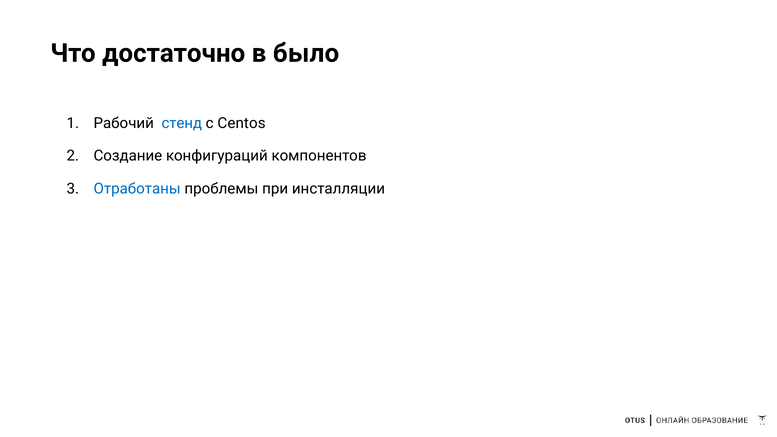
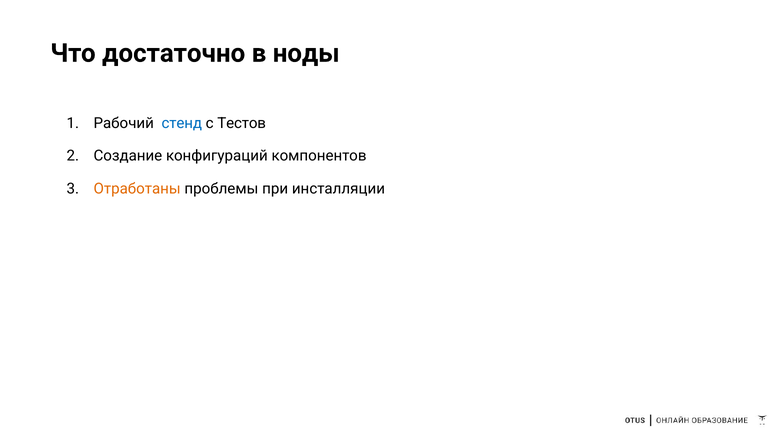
было: было -> ноды (306, 53)
Centos: Centos -> Тестов (242, 123)
Отработаны colour: blue -> orange (137, 189)
